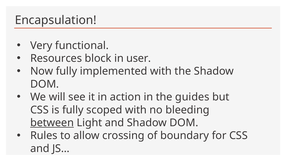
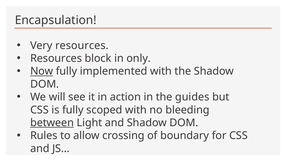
Very functional: functional -> resources (82, 45)
user: user -> only (139, 58)
Now underline: none -> present (42, 71)
